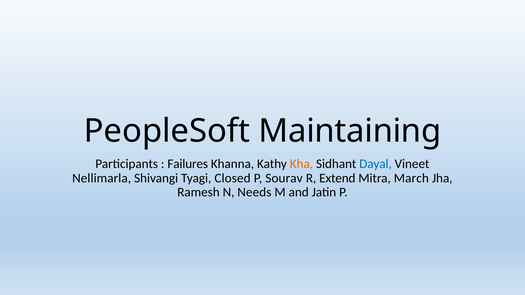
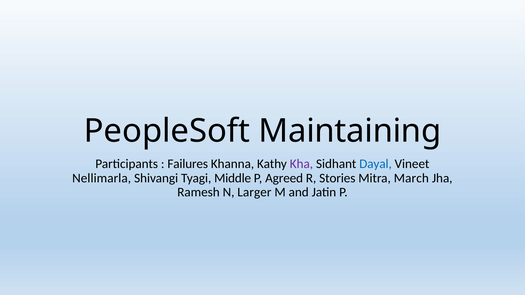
Kha colour: orange -> purple (301, 164)
Closed: Closed -> Middle (233, 178)
Sourav: Sourav -> Agreed (284, 178)
Extend: Extend -> Stories (337, 178)
Needs: Needs -> Larger (254, 192)
